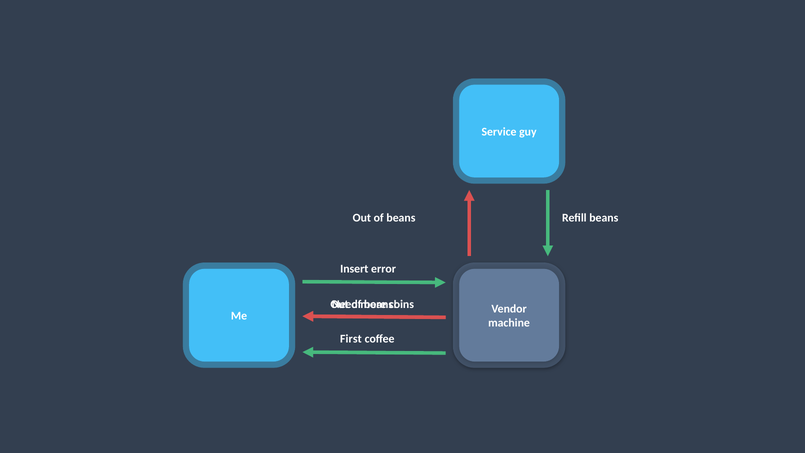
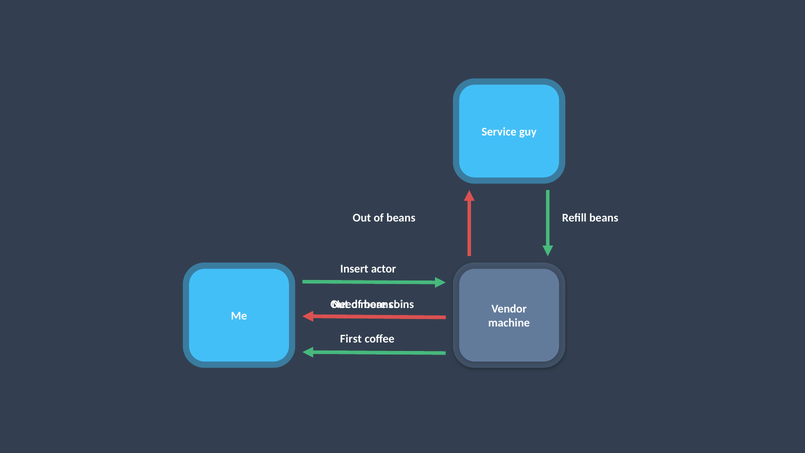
error: error -> actor (384, 269)
